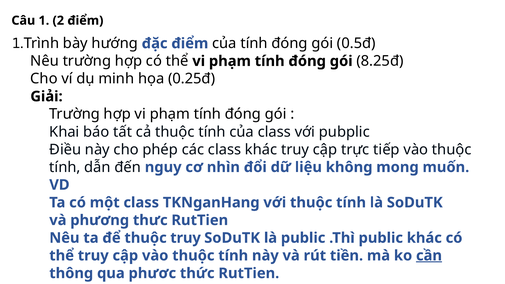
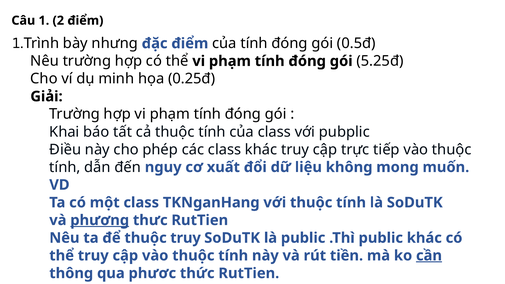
hướng: hướng -> nhưng (115, 43)
8.25đ: 8.25đ -> 5.25đ (380, 61)
nhìn: nhìn -> xuất (223, 167)
phương underline: none -> present (100, 220)
